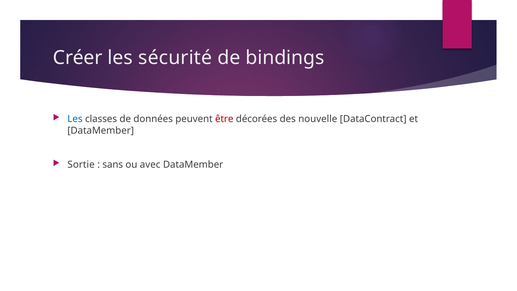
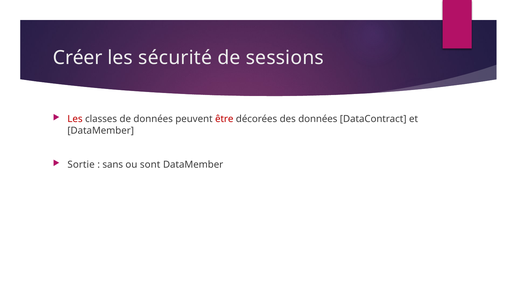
bindings: bindings -> sessions (285, 58)
Les colour: blue -> red (75, 119)
des nouvelle: nouvelle -> données (318, 119)
avec: avec -> sont (150, 165)
